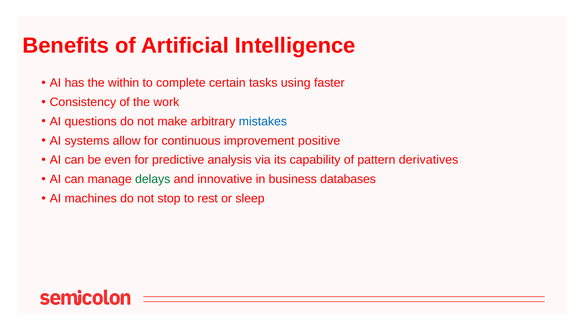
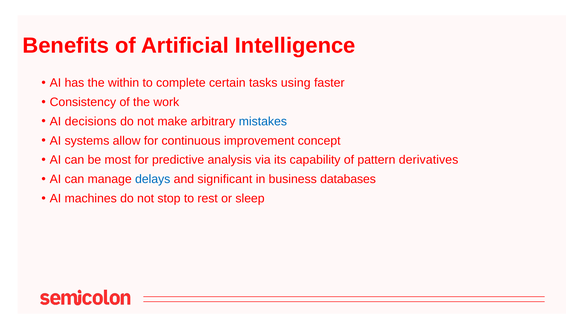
questions: questions -> decisions (91, 121)
positive: positive -> concept (319, 141)
even: even -> most (118, 160)
delays colour: green -> blue (153, 179)
innovative: innovative -> significant (225, 179)
